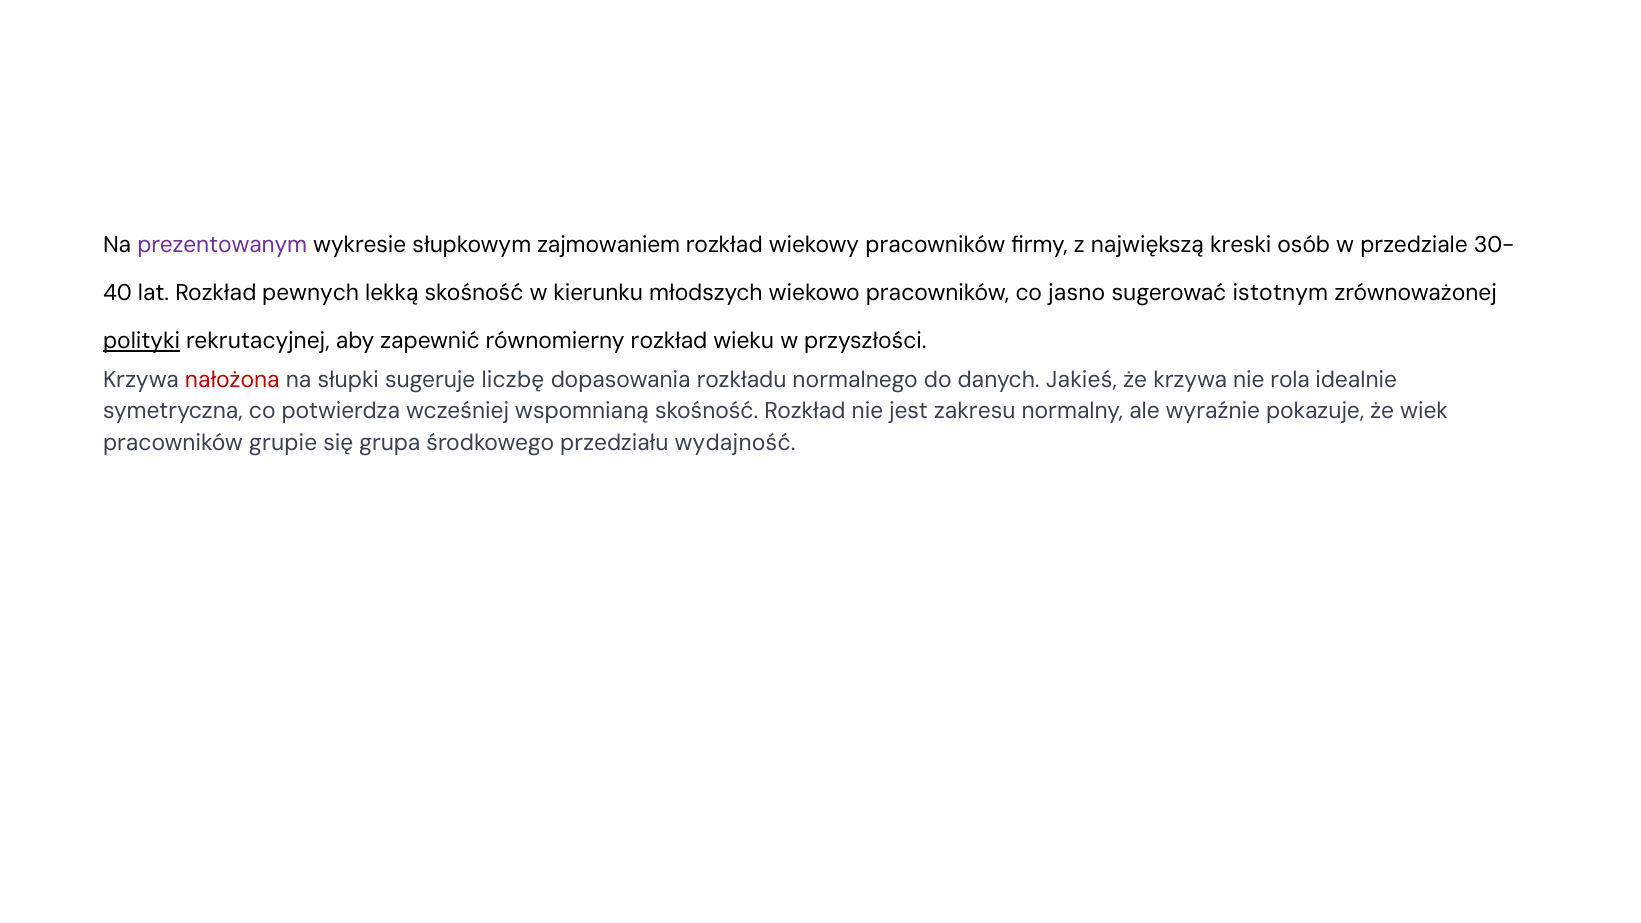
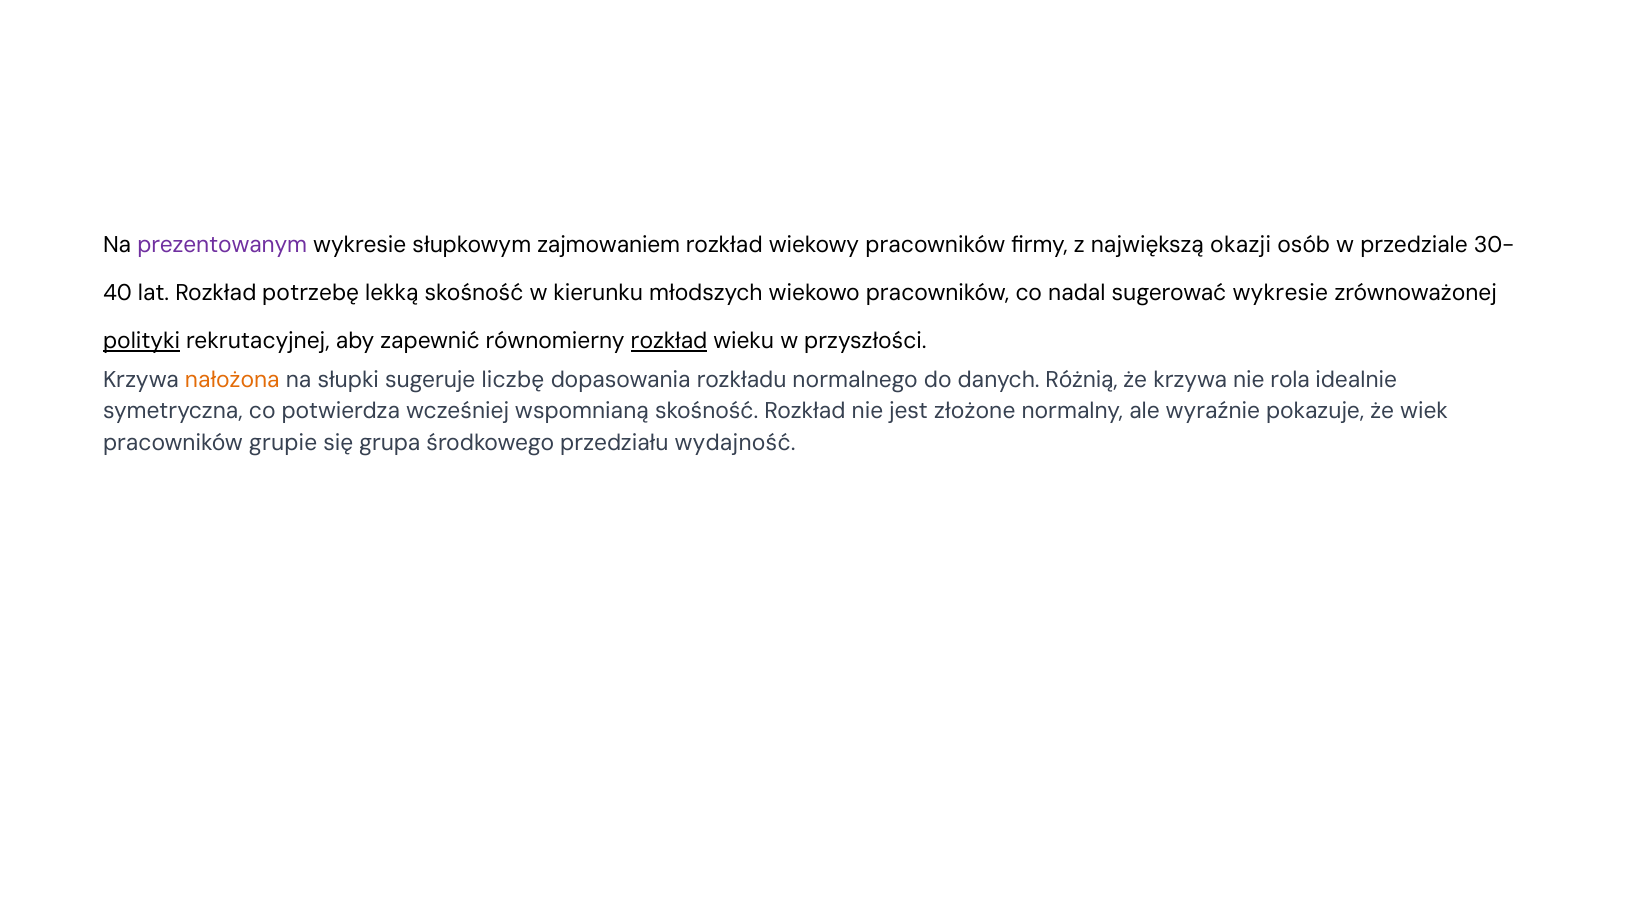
kreski: kreski -> okazji (1241, 245)
pewnych: pewnych -> potrzebę (311, 293)
jasno: jasno -> nadal (1077, 293)
sugerować istotnym: istotnym -> wykresie (1280, 293)
rozkład underline: none -> present (669, 341)
nałożona colour: red -> orange (232, 380)
Jakieś: Jakieś -> Różnią (1082, 380)
zakresu: zakresu -> złożone (975, 411)
